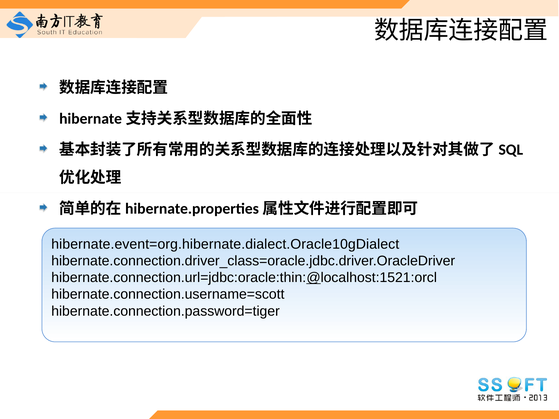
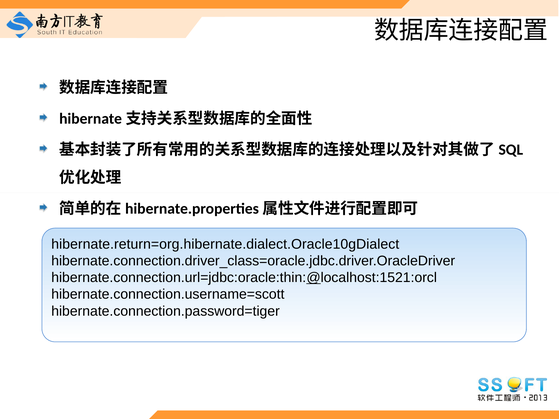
hibernate.event=org.hibernate.dialect.Oracle10gDialect: hibernate.event=org.hibernate.dialect.Oracle10gDialect -> hibernate.return=org.hibernate.dialect.Oracle10gDialect (225, 244)
